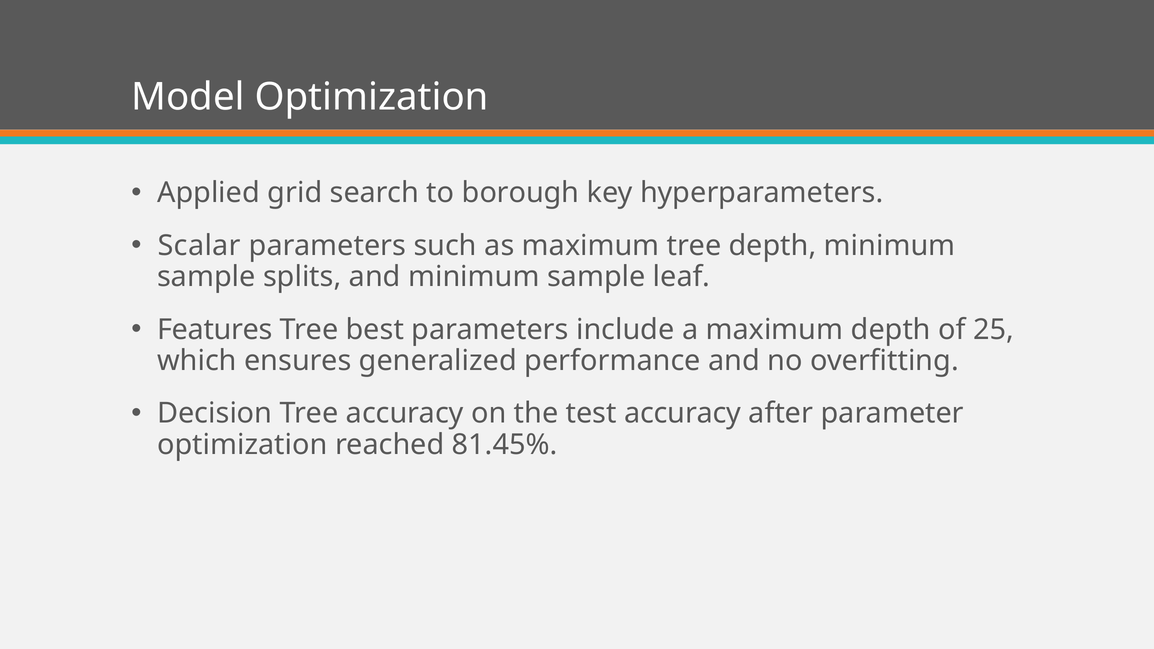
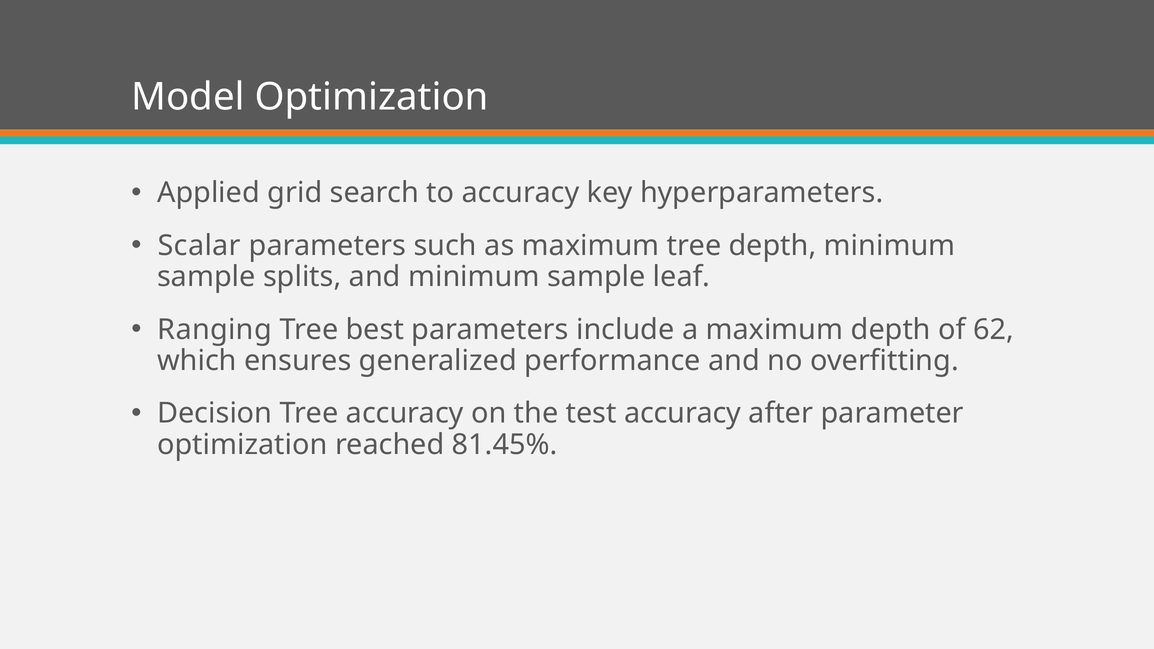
to borough: borough -> accuracy (521, 193)
Features: Features -> Ranging (215, 330)
25: 25 -> 62 (993, 330)
